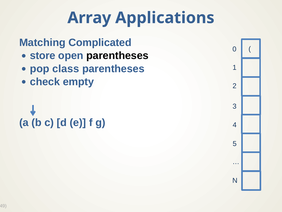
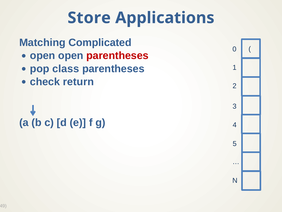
Array: Array -> Store (89, 18)
store: store -> open (43, 56)
parentheses colour: black -> red (117, 56)
empty: empty -> return (78, 82)
